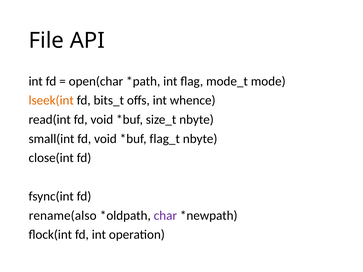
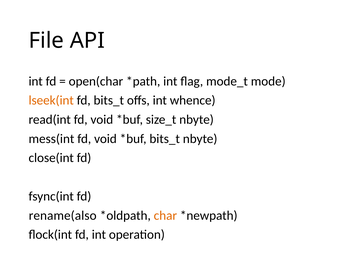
small(int: small(int -> mess(int (51, 139)
flag_t: flag_t -> bits_t (165, 139)
char colour: purple -> orange (165, 216)
